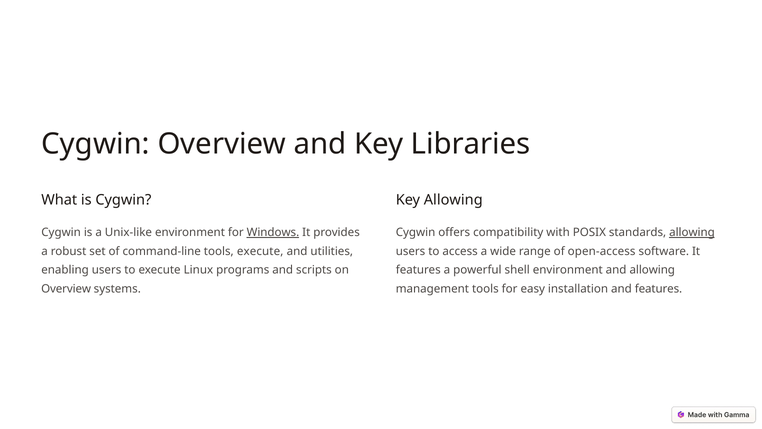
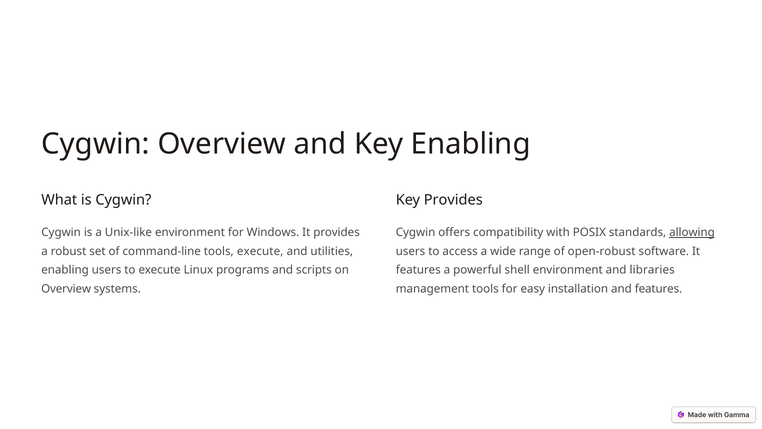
Key Libraries: Libraries -> Enabling (471, 144)
Key Allowing: Allowing -> Provides (453, 200)
Windows underline: present -> none (273, 232)
open-access: open-access -> open-robust (602, 251)
and allowing: allowing -> libraries (652, 270)
